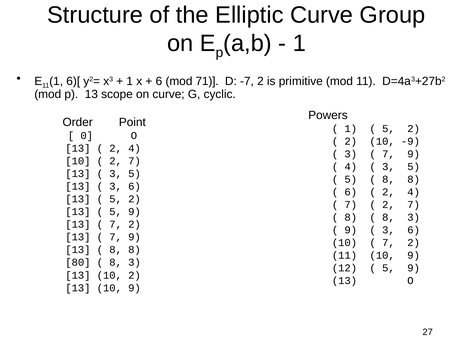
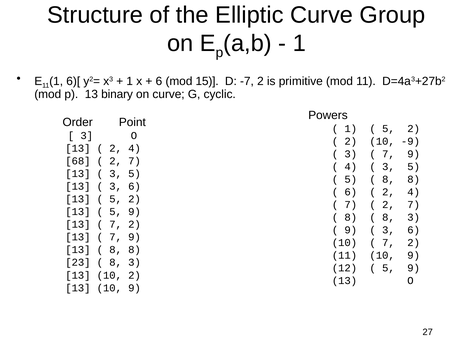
71: 71 -> 15 (207, 81)
scope: scope -> binary (117, 94)
0: 0 -> 3 (87, 136)
10: 10 -> 68 (78, 161)
80: 80 -> 23 (78, 262)
